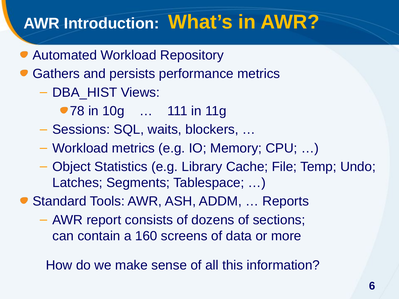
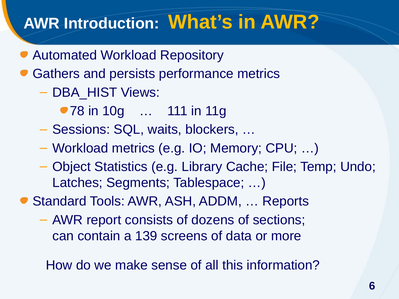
160: 160 -> 139 (146, 236)
